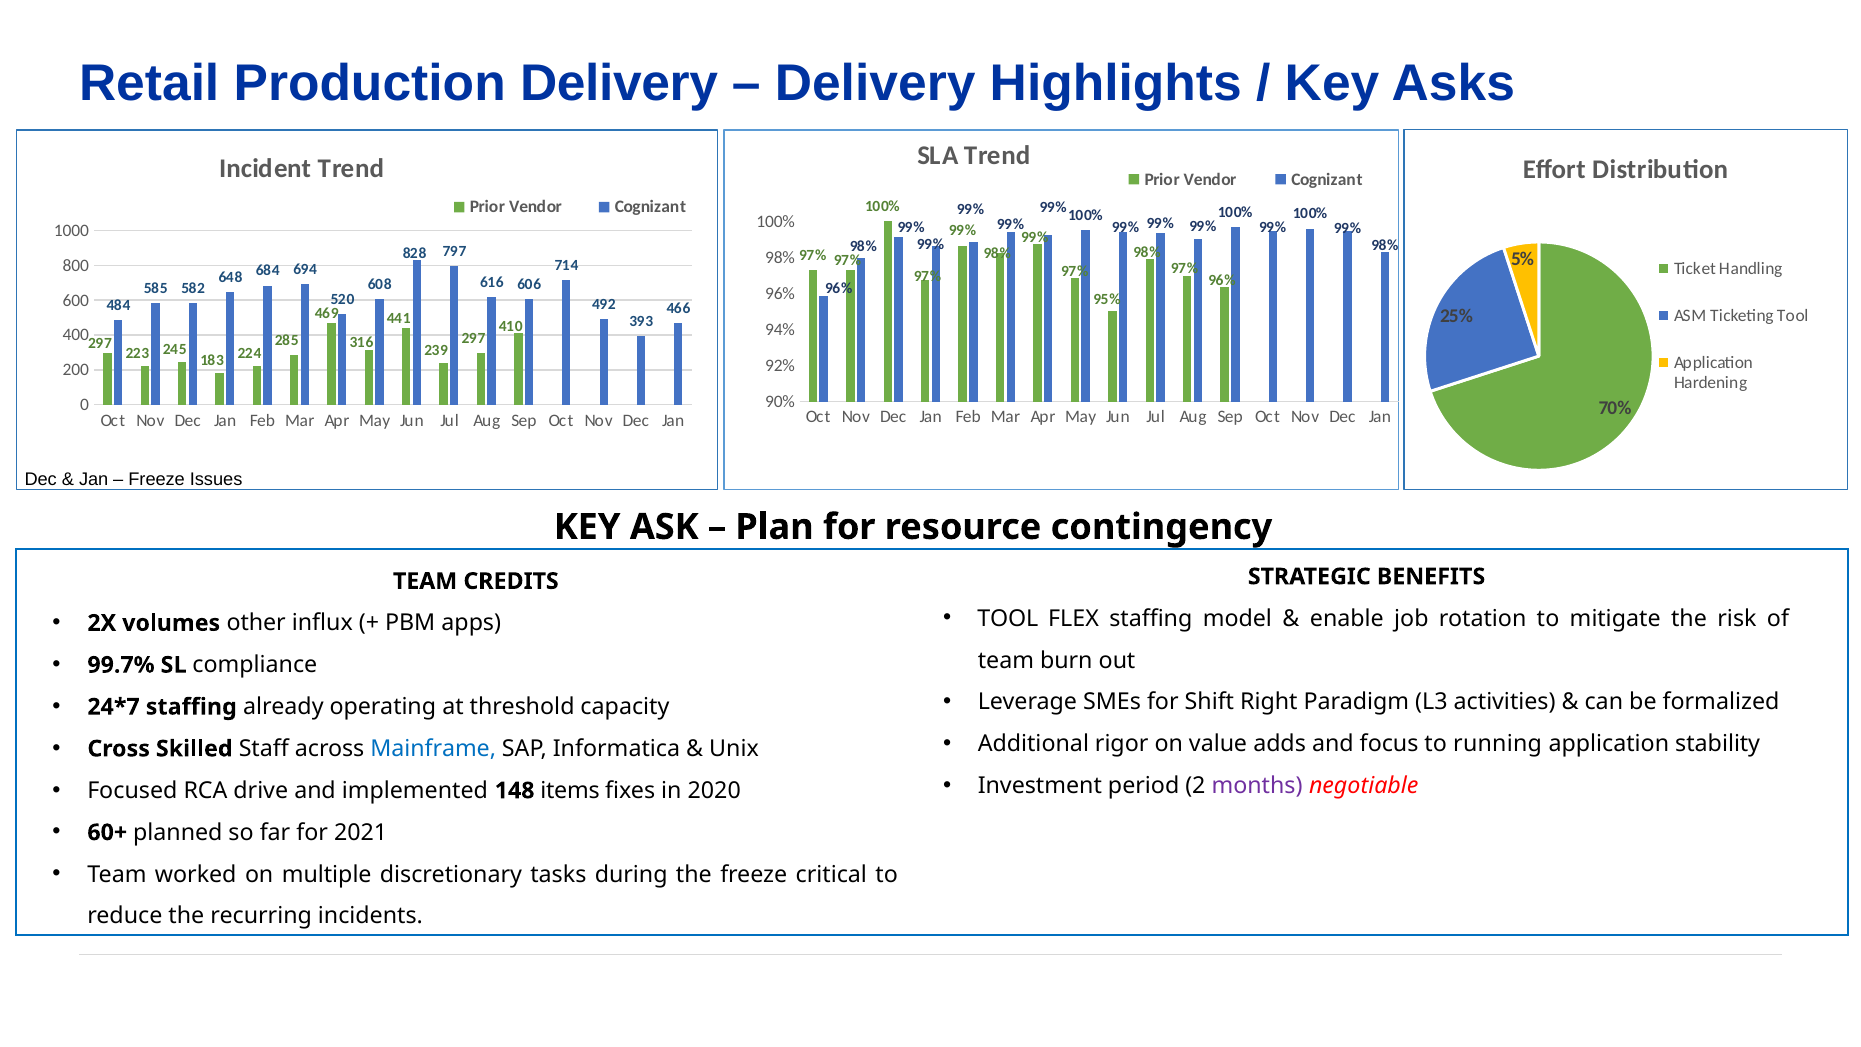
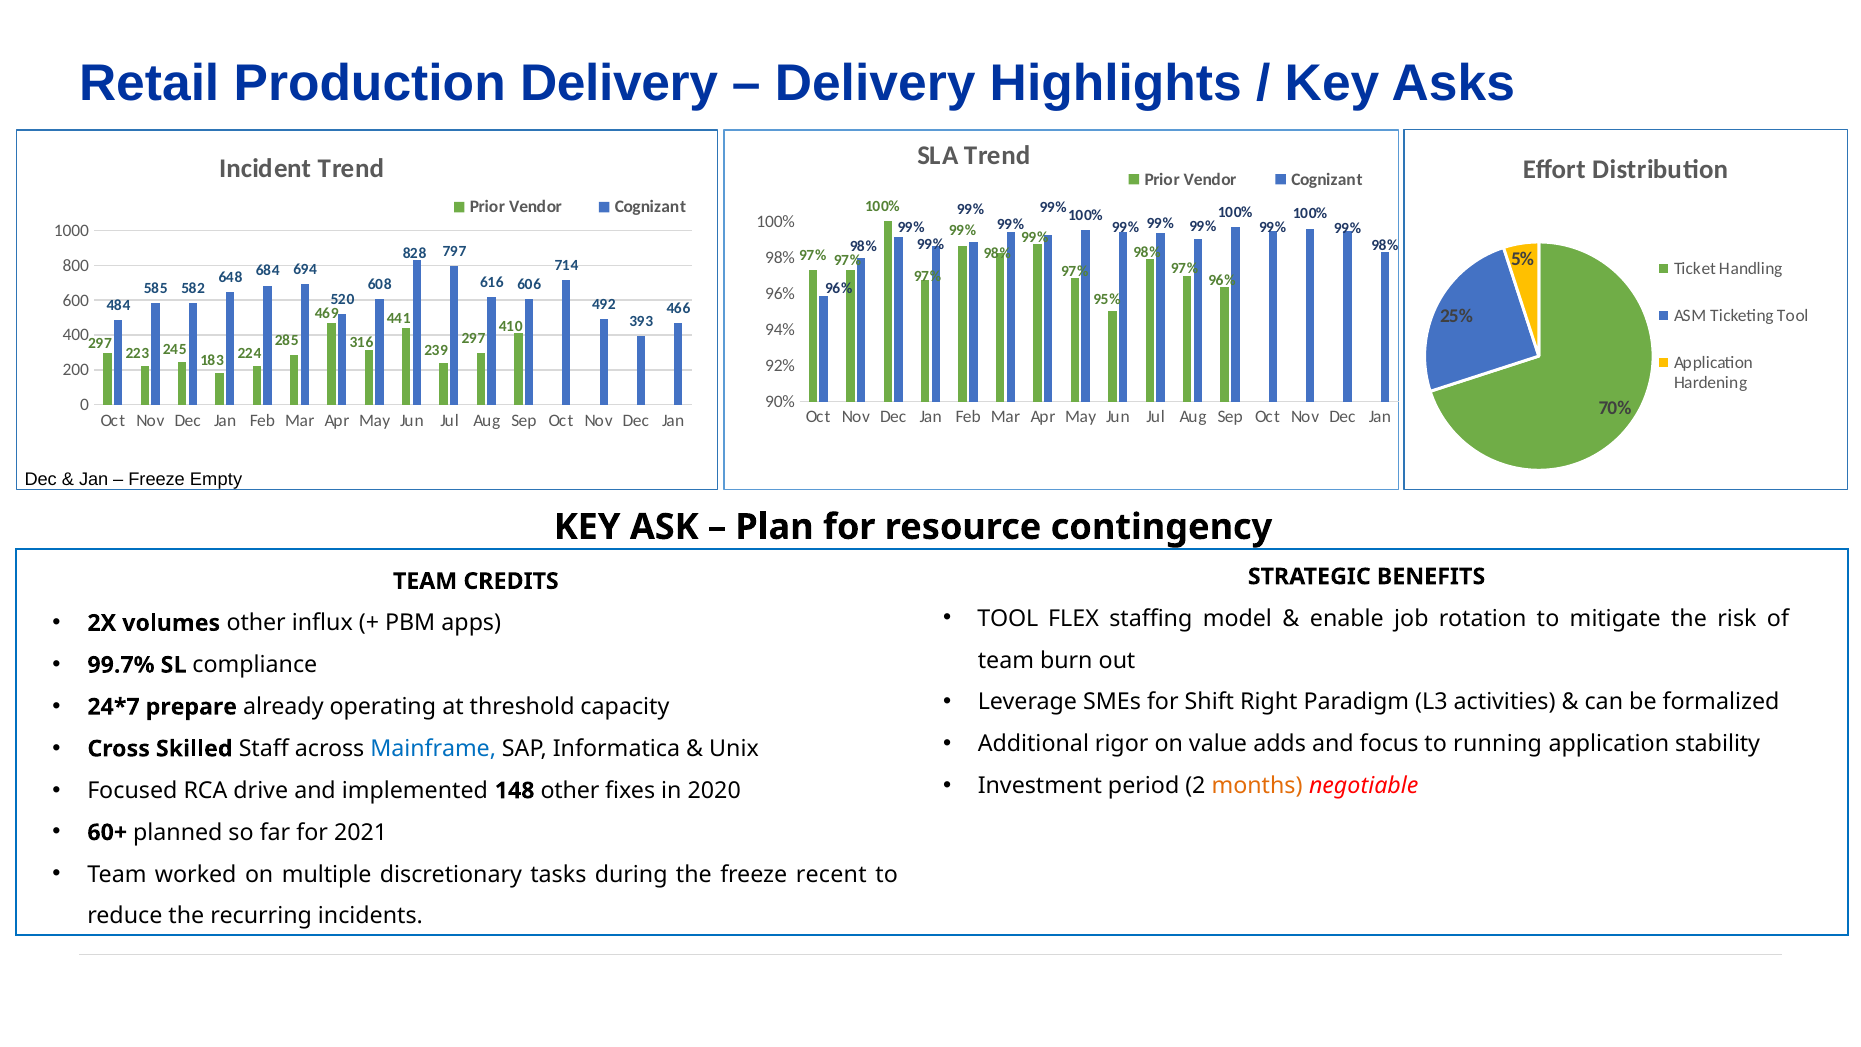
Issues: Issues -> Empty (216, 479)
staffing: staffing -> prepare (191, 707)
months colour: purple -> orange (1257, 786)
148 items: items -> other (570, 790)
critical: critical -> recent (831, 874)
